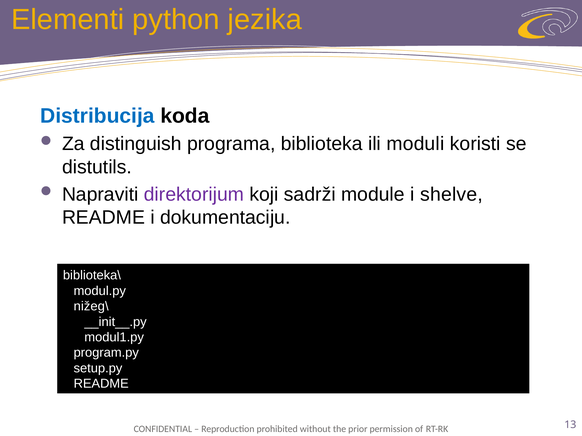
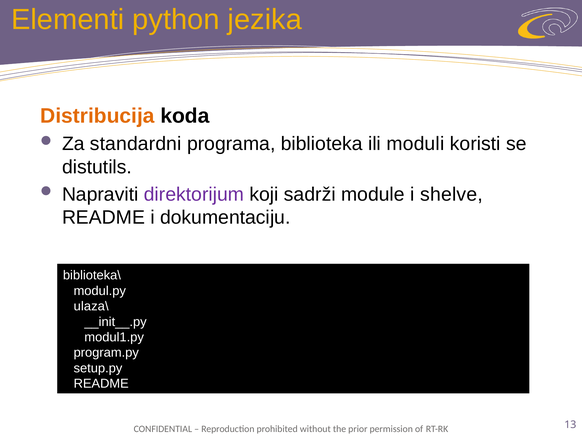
Distribucija colour: blue -> orange (97, 116)
distinguish: distinguish -> standardni (136, 144)
nižeg\: nižeg\ -> ulaza\ (91, 307)
